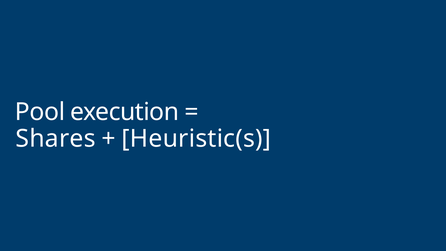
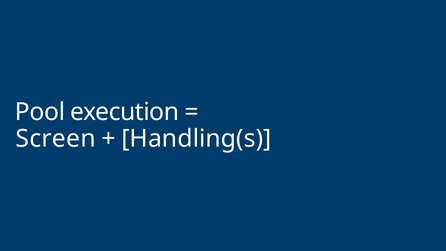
Shares: Shares -> Screen (56, 139)
Heuristic(s: Heuristic(s -> Handling(s (196, 139)
